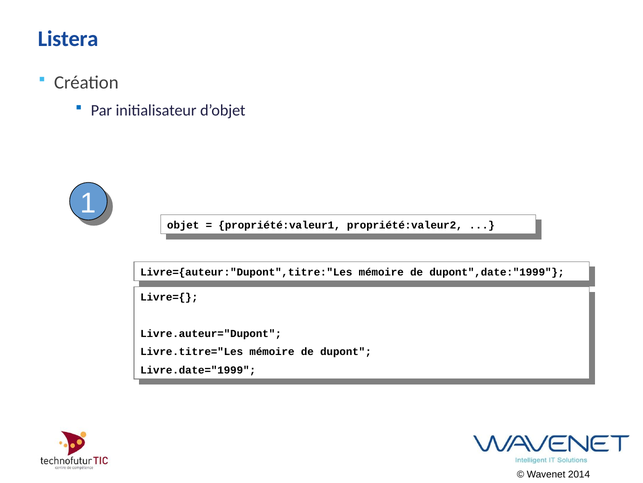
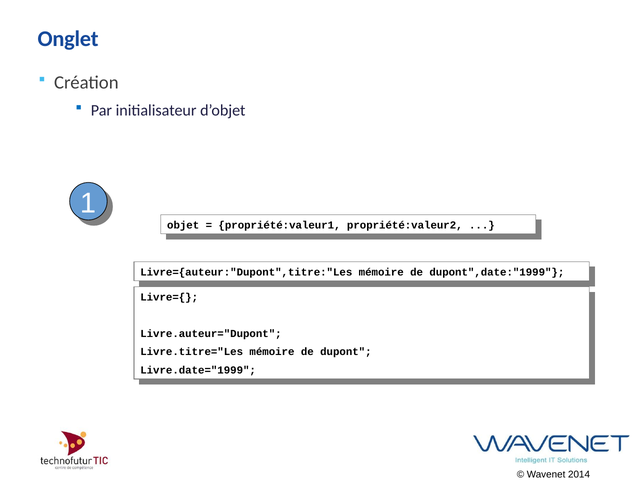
Listera: Listera -> Onglet (68, 39)
